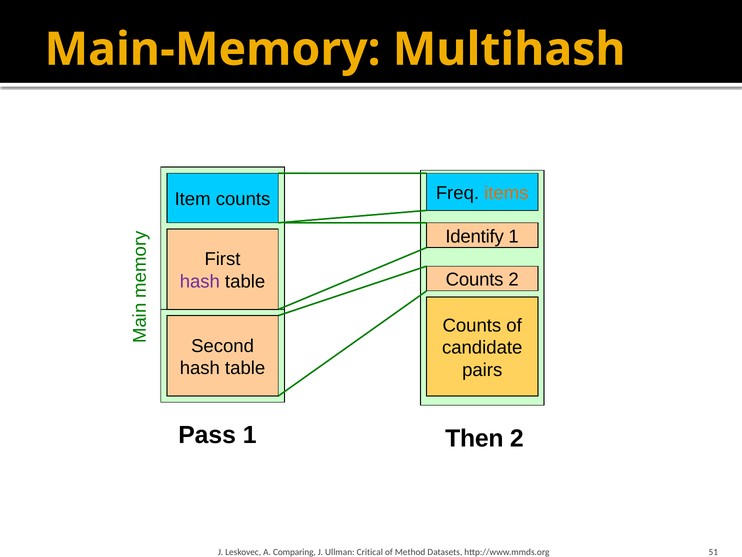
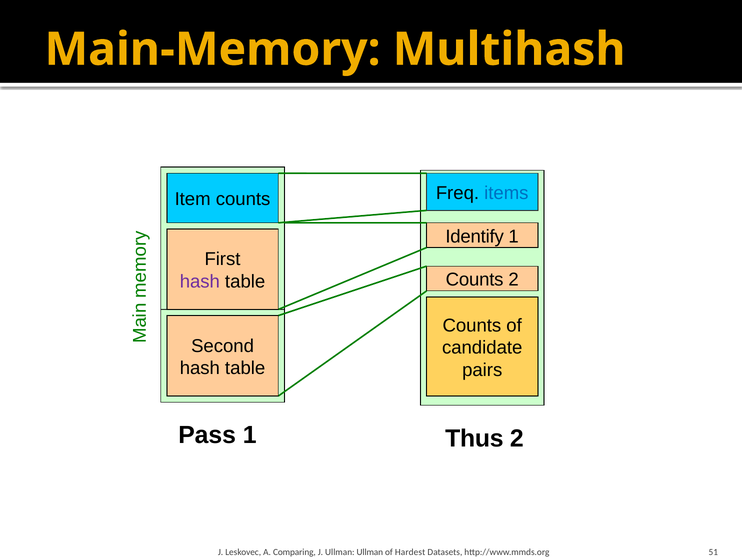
items colour: orange -> blue (506, 193)
Then: Then -> Thus (474, 438)
Ullman Critical: Critical -> Ullman (370, 552)
Method: Method -> Hardest (410, 552)
